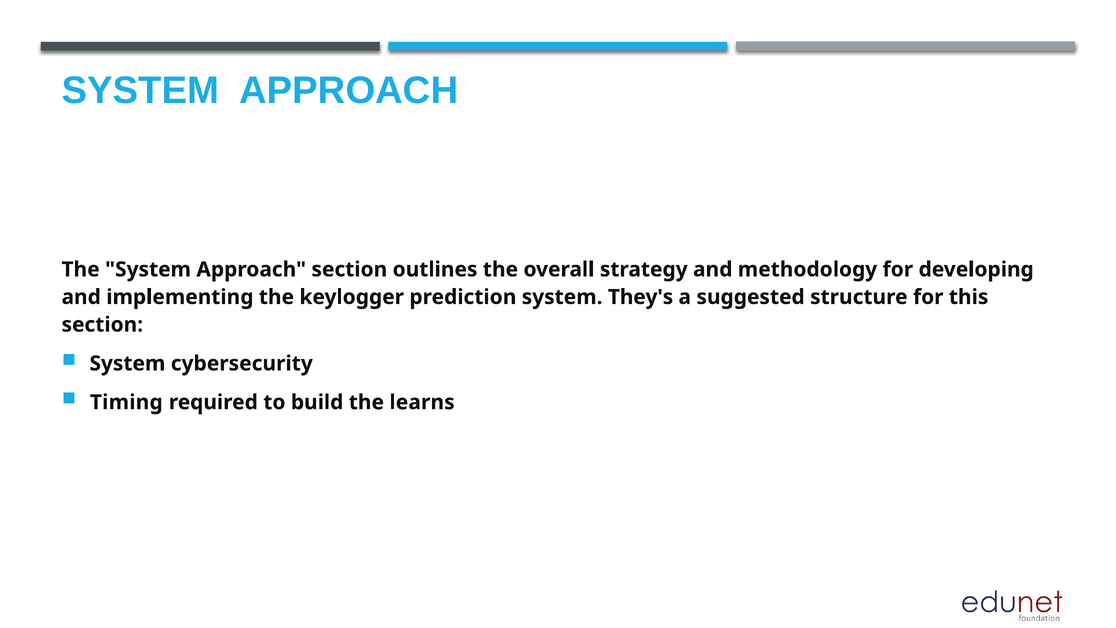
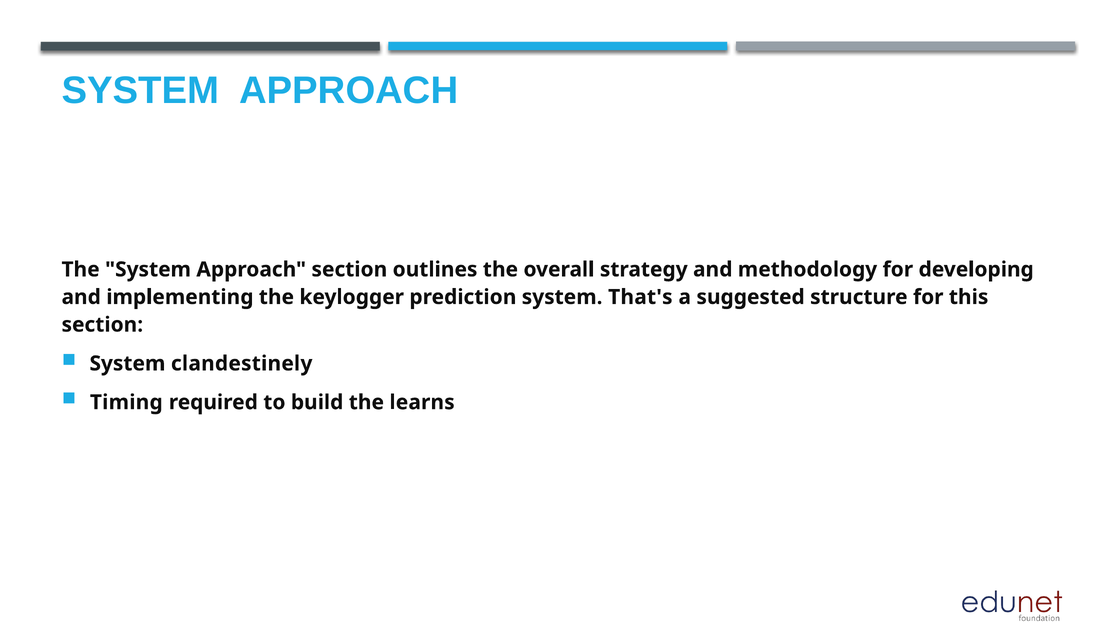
They's: They's -> That's (640, 297)
cybersecurity: cybersecurity -> clandestinely (242, 363)
